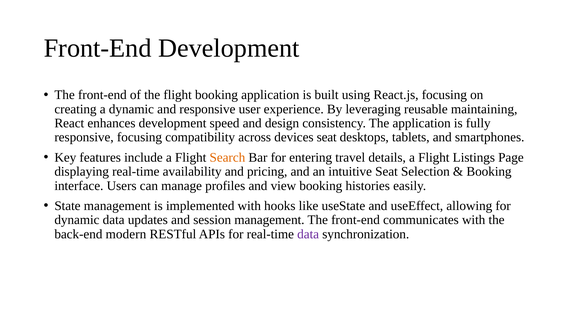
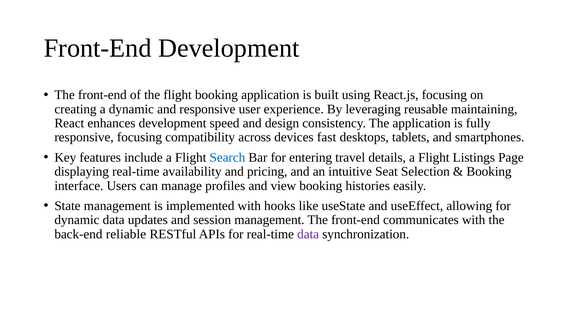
devices seat: seat -> fast (327, 137)
Search colour: orange -> blue (227, 158)
modern: modern -> reliable (126, 234)
